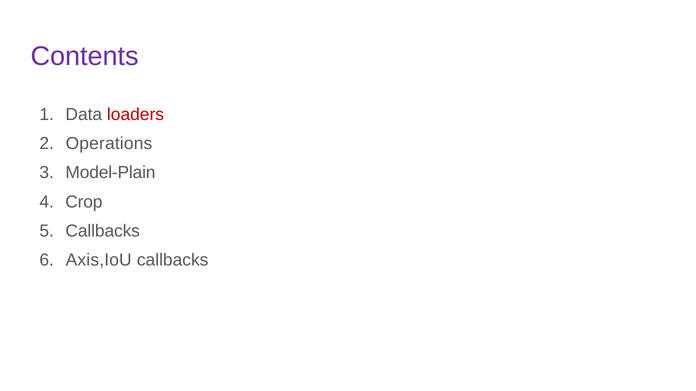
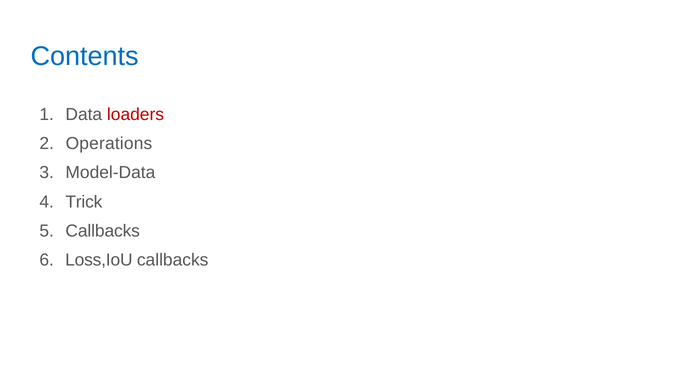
Contents colour: purple -> blue (85, 56)
Model-Plain: Model-Plain -> Model-Data (110, 173)
Crop: Crop -> Trick (84, 202)
Axis,IoU: Axis,IoU -> Loss,IoU (99, 260)
